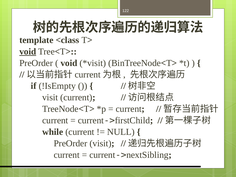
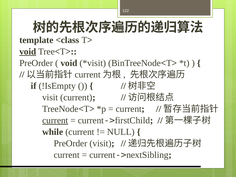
current underline: none -> present (55, 120)
